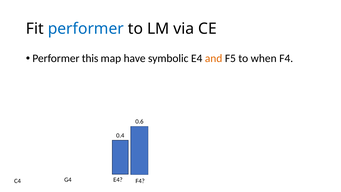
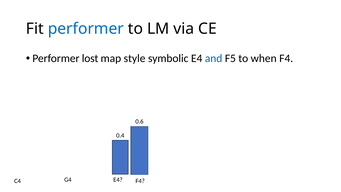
this: this -> lost (90, 58)
have: have -> style (135, 58)
and colour: orange -> blue (214, 58)
